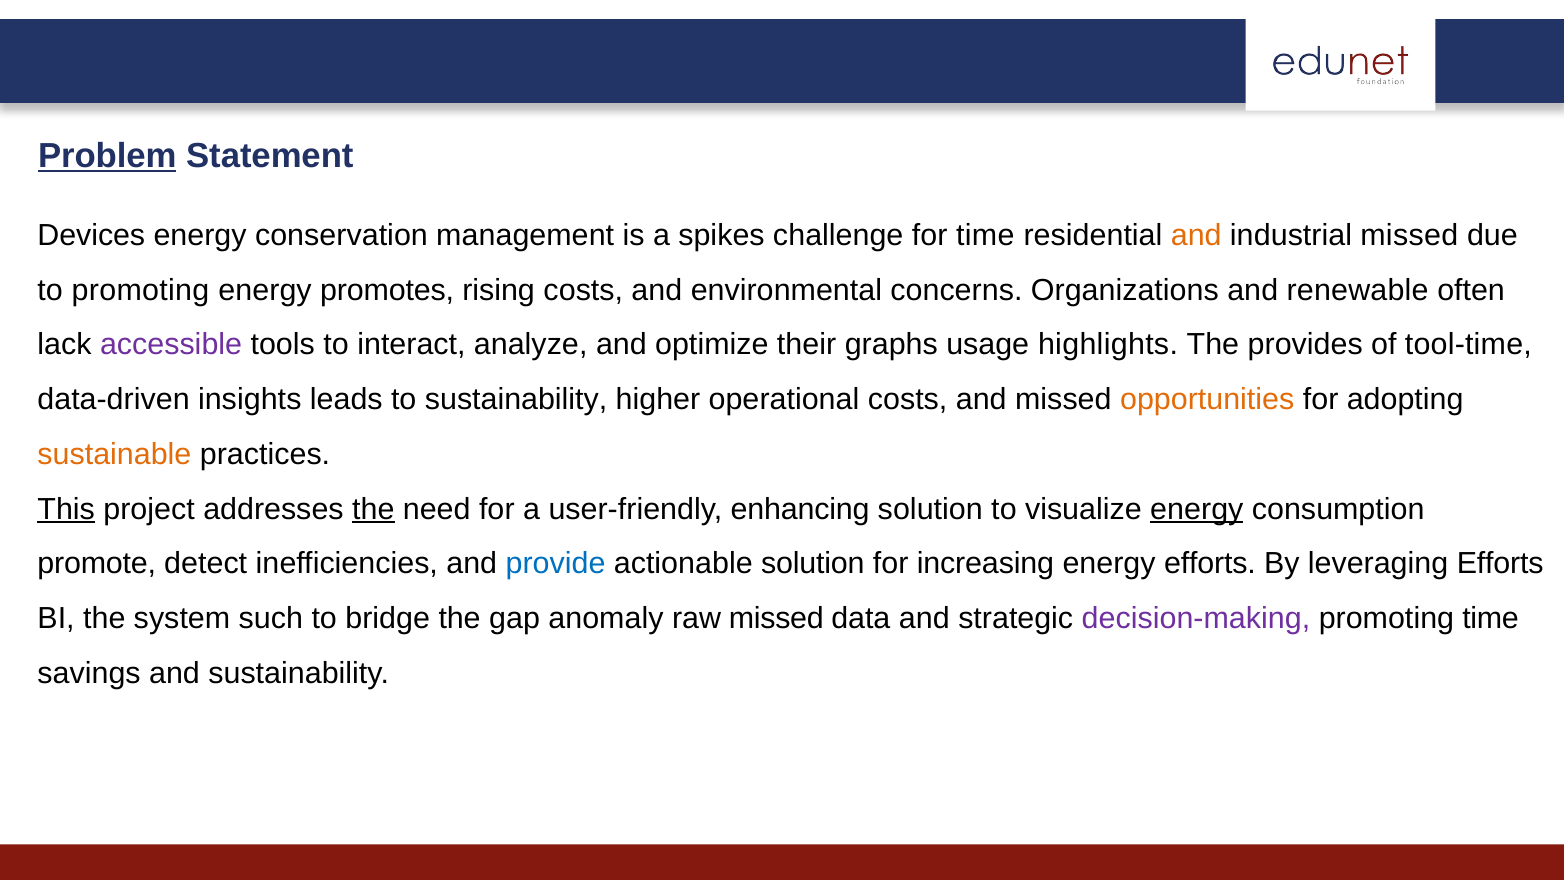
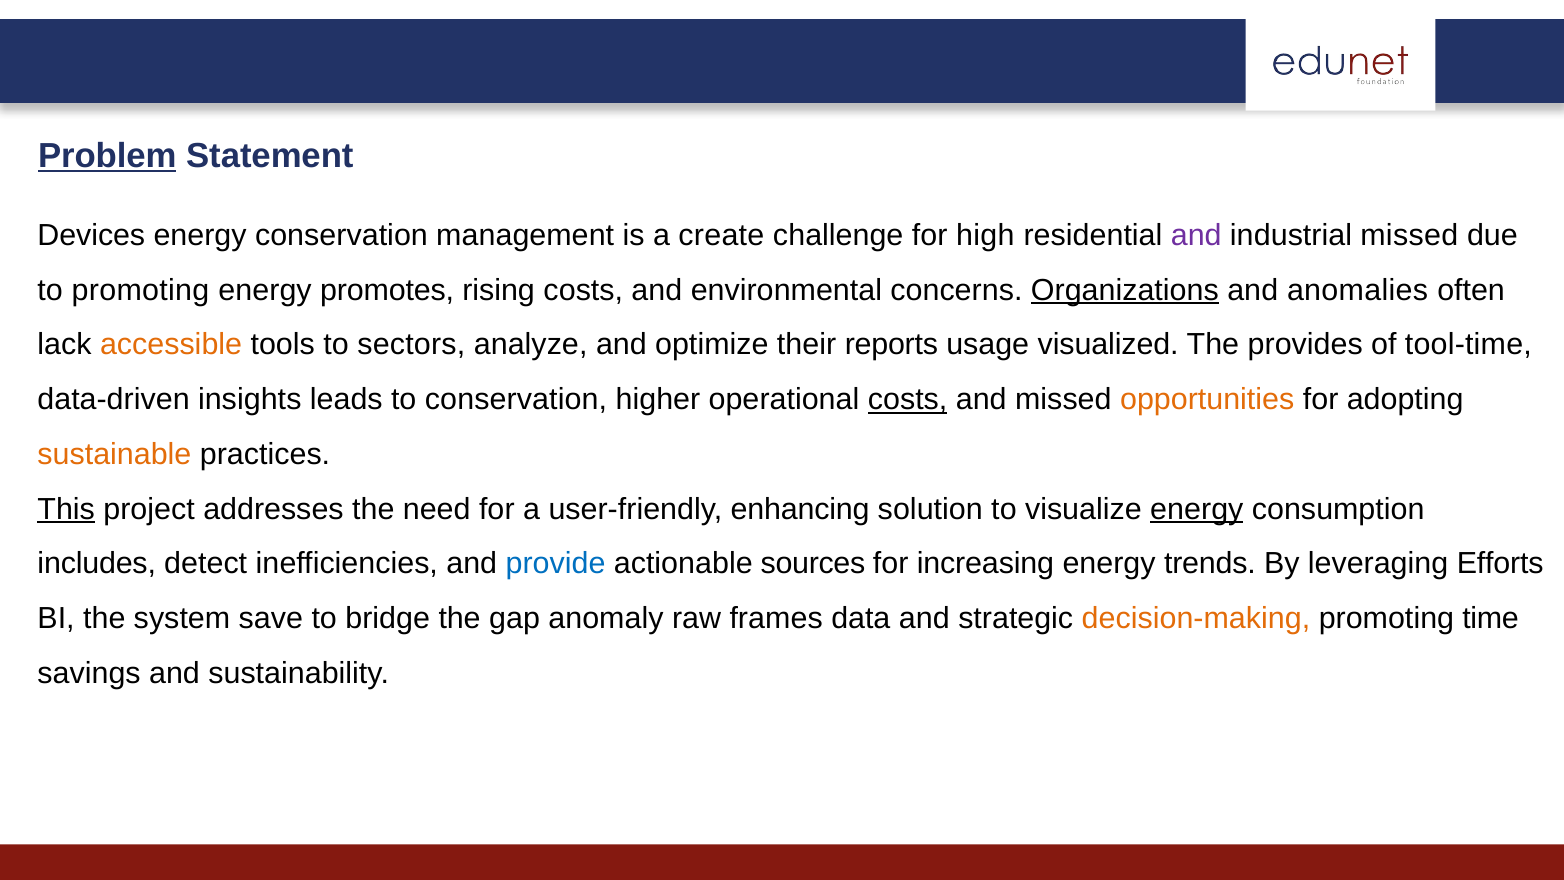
spikes: spikes -> create (721, 235)
for time: time -> high (985, 235)
and colour: orange -> purple (1196, 235)
Organizations underline: none -> present (1125, 290)
renewable: renewable -> anomalies (1358, 290)
accessible colour: purple -> orange (171, 345)
interact: interact -> sectors (411, 345)
graphs: graphs -> reports (891, 345)
highlights: highlights -> visualized (1108, 345)
to sustainability: sustainability -> conservation (516, 400)
costs underline: none -> present (908, 400)
the underline: present -> none (373, 509)
promote: promote -> includes (97, 564)
actionable solution: solution -> sources (813, 564)
energy efforts: efforts -> trends (1210, 564)
such: such -> save (271, 619)
raw missed: missed -> frames (776, 619)
decision-making colour: purple -> orange (1196, 619)
